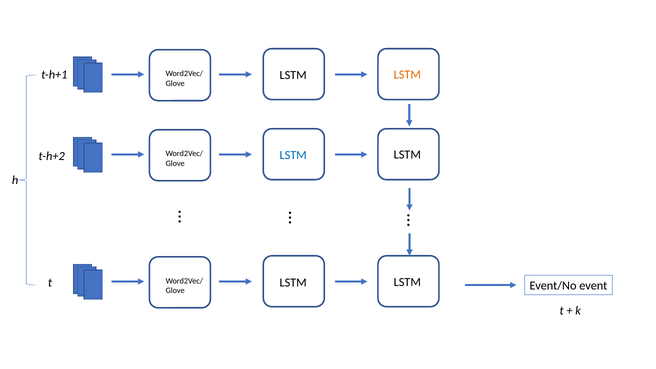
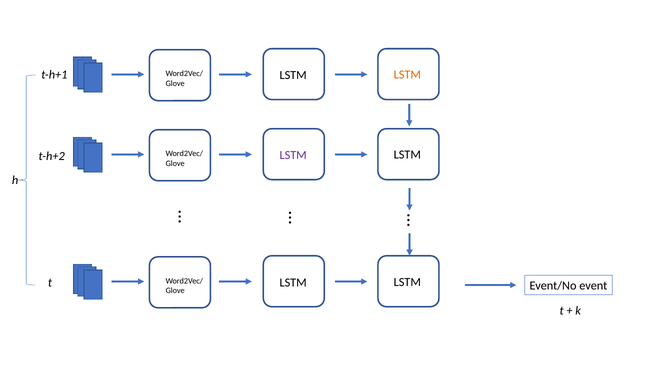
LSTM colour: blue -> purple (293, 155)
